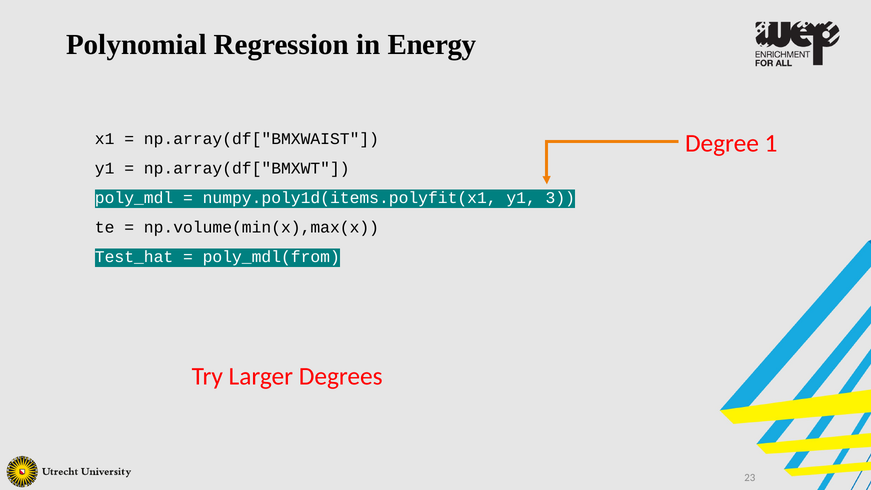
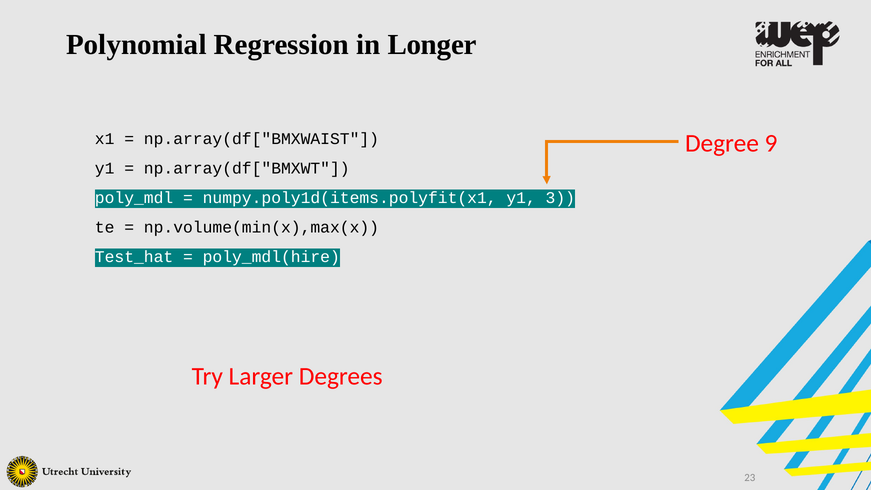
Energy: Energy -> Longer (432, 45)
1: 1 -> 9 (771, 143)
poly_mdl(from: poly_mdl(from -> poly_mdl(hire (271, 257)
